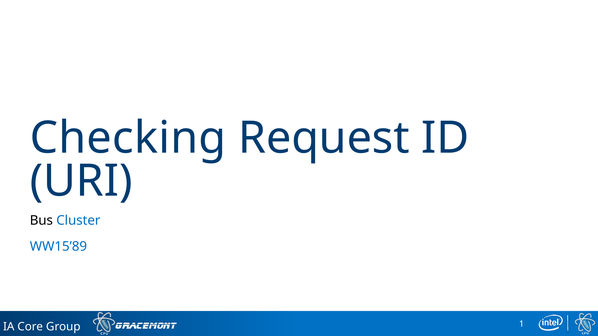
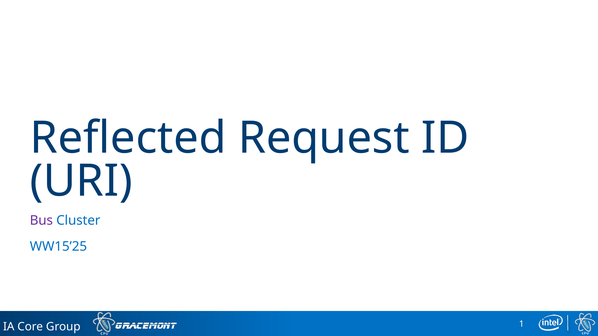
Checking: Checking -> Reflected (128, 138)
Bus colour: black -> purple (41, 221)
WW15’89: WW15’89 -> WW15’25 (58, 247)
